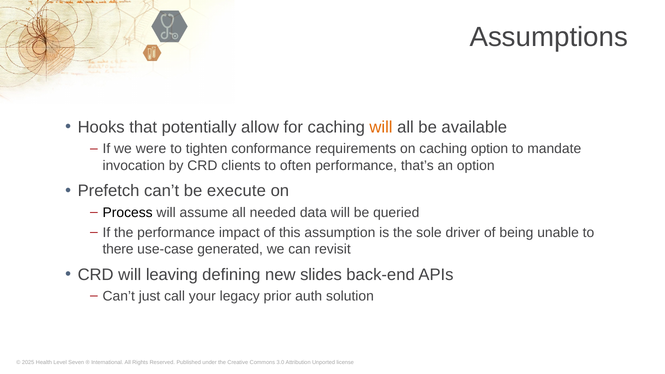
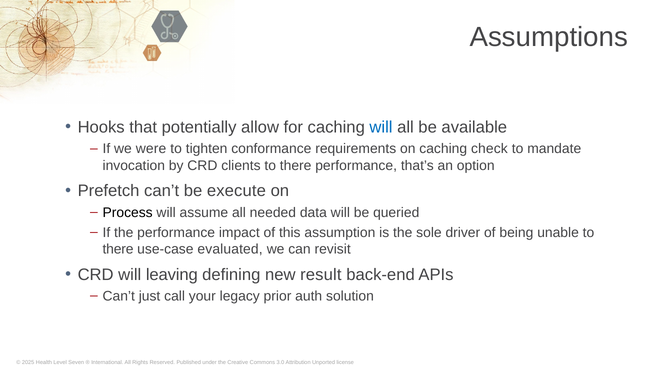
will colour: orange -> blue (381, 127)
caching option: option -> check (489, 149)
clients to often: often -> there (296, 166)
generated: generated -> evaluated (230, 249)
slides: slides -> result (321, 275)
